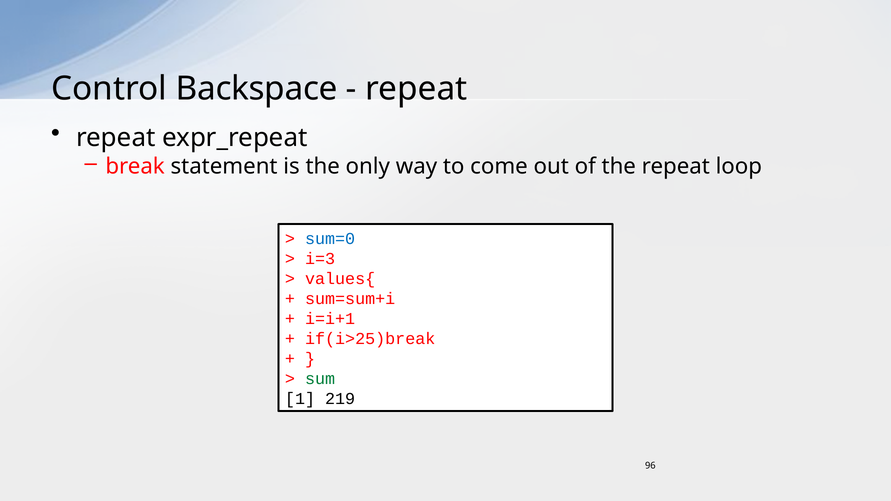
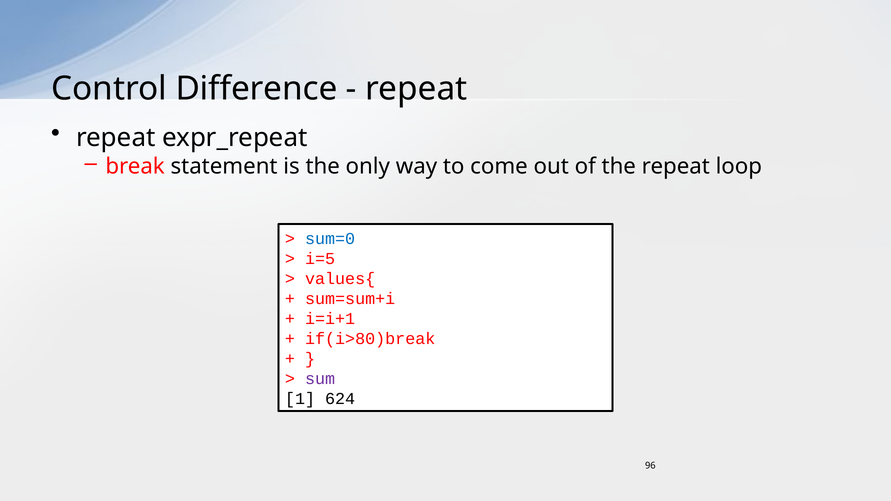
Backspace: Backspace -> Difference (257, 89)
i=3: i=3 -> i=5 (320, 259)
if(i>25)break: if(i>25)break -> if(i>80)break (370, 339)
sum colour: green -> purple (320, 379)
219: 219 -> 624 (340, 399)
